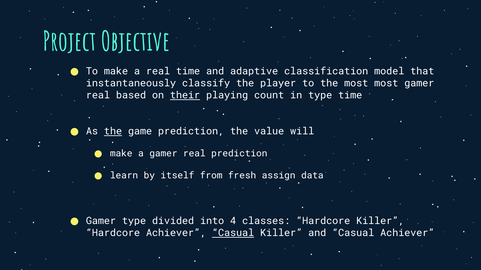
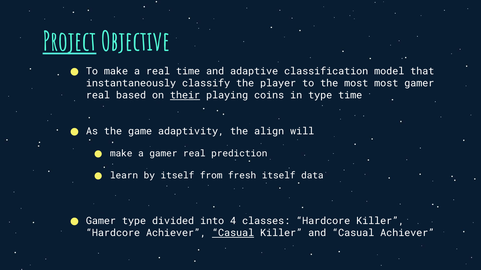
Project underline: none -> present (70, 42)
count: count -> coins (269, 96)
the underline: present -> none (113, 132)
game prediction: prediction -> adaptivity (191, 132)
value: value -> align (269, 132)
fresh assign: assign -> itself (279, 176)
